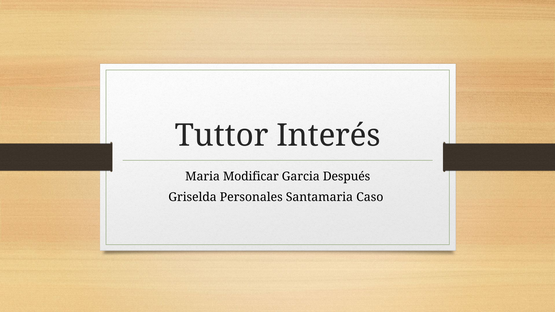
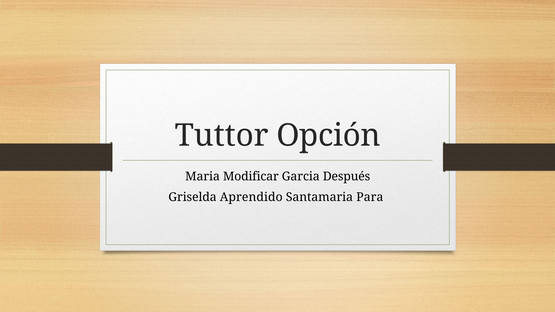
Interés: Interés -> Opción (329, 136)
Personales: Personales -> Aprendido (251, 197)
Caso: Caso -> Para (370, 197)
